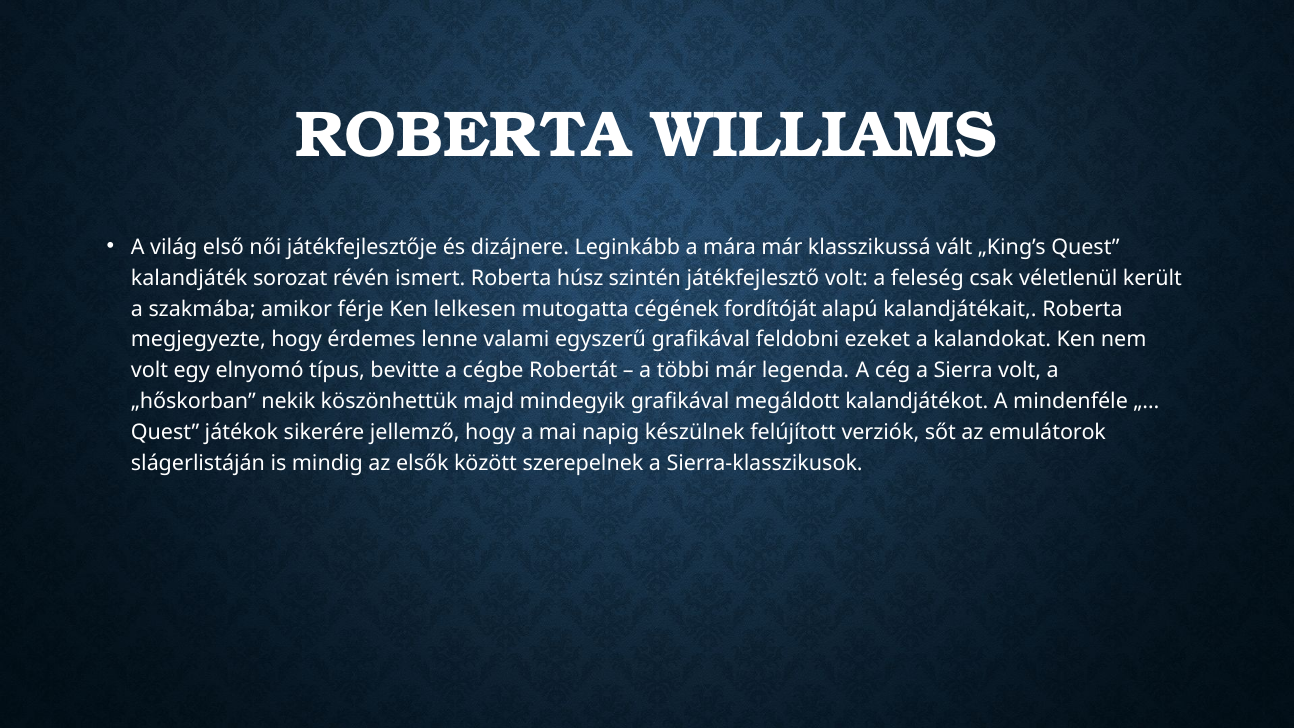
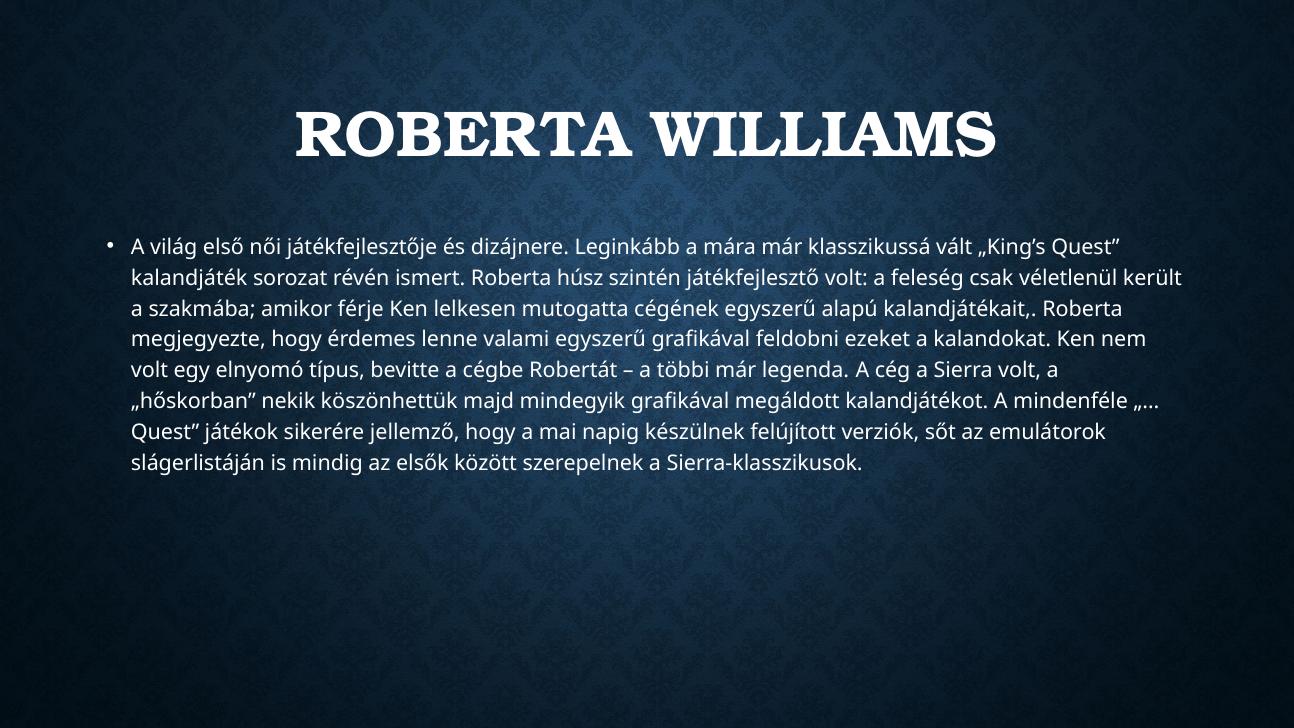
cégének fordítóját: fordítóját -> egyszerű (770, 309)
